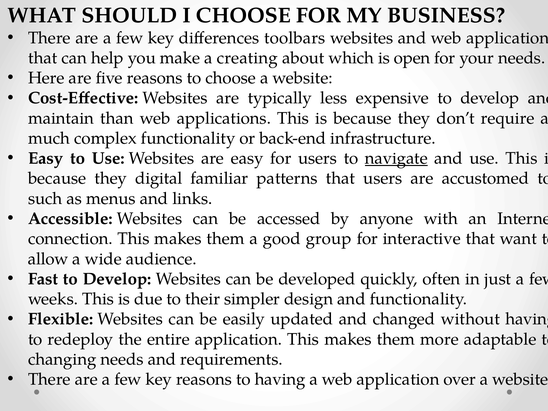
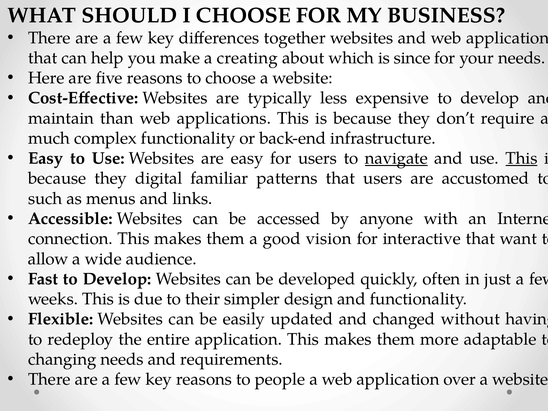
toolbars: toolbars -> together (295, 38)
open: open -> since (412, 58)
This underline: none -> present (522, 158)
group: group -> vision (329, 239)
to having: having -> people (280, 379)
